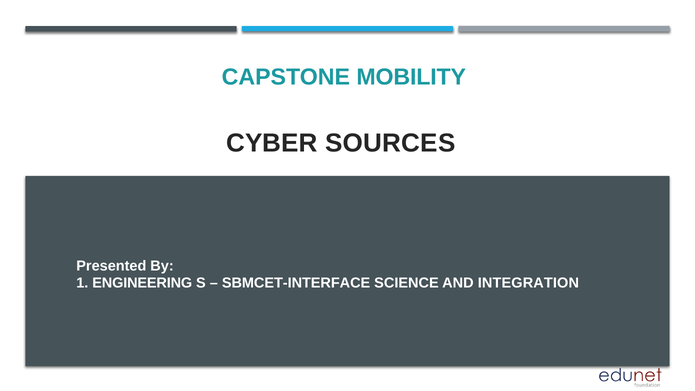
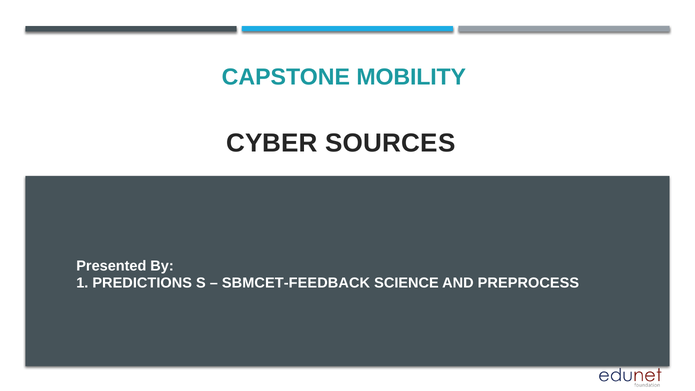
ENGINEERING: ENGINEERING -> PREDICTIONS (142, 283)
SBMCET-INTERFACE: SBMCET-INTERFACE -> SBMCET-FEEDBACK (296, 283)
INTEGRATION: INTEGRATION -> PREPROCESS (528, 283)
